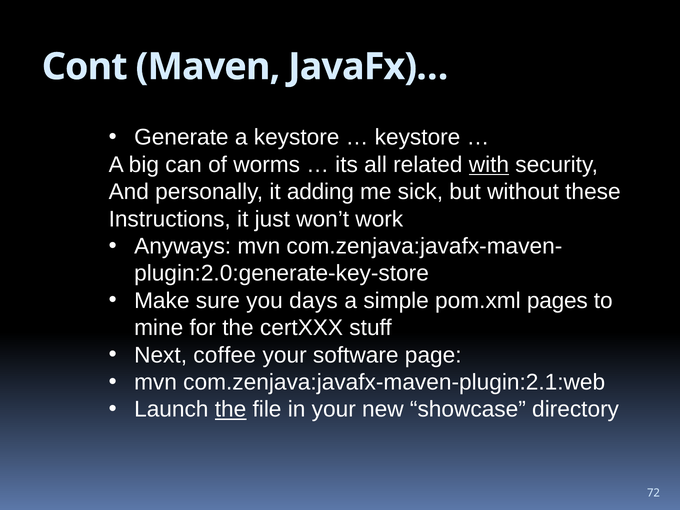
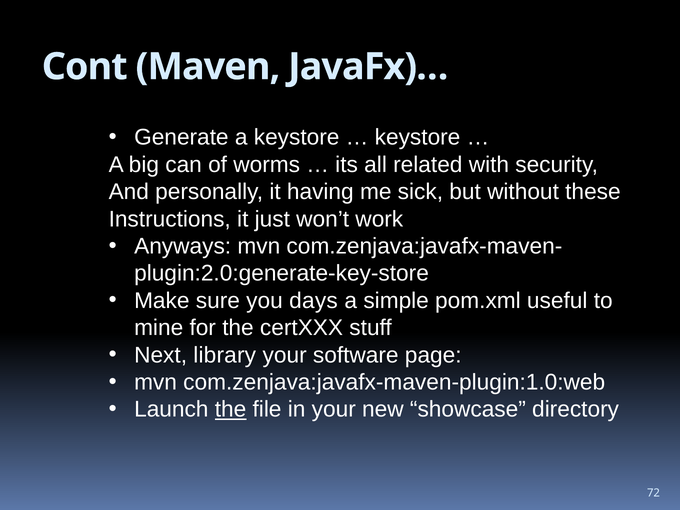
with underline: present -> none (489, 165)
adding: adding -> having (320, 192)
pages: pages -> useful (557, 301)
coffee: coffee -> library (225, 355)
com.zenjava:javafx-maven-plugin:2.1:web: com.zenjava:javafx-maven-plugin:2.1:web -> com.zenjava:javafx-maven-plugin:1.0:web (394, 382)
